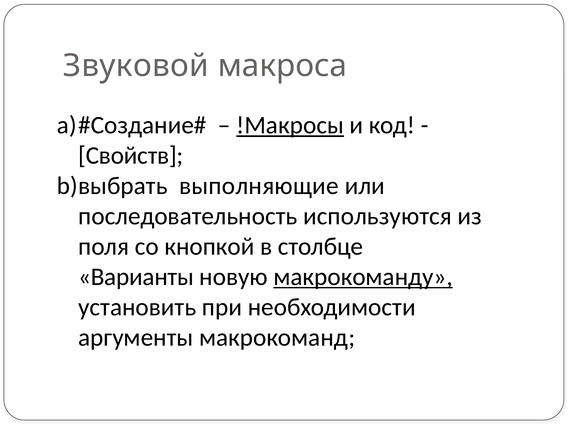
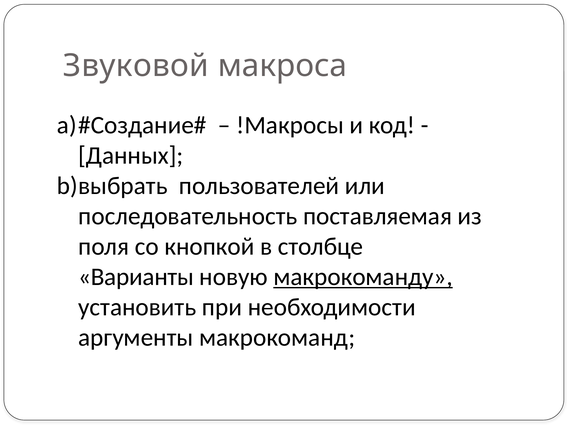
!Макросы underline: present -> none (290, 125)
Свойств: Свойств -> Данных (131, 156)
выполняющие: выполняющие -> пользователей (259, 186)
используются: используются -> поставляемая (378, 216)
